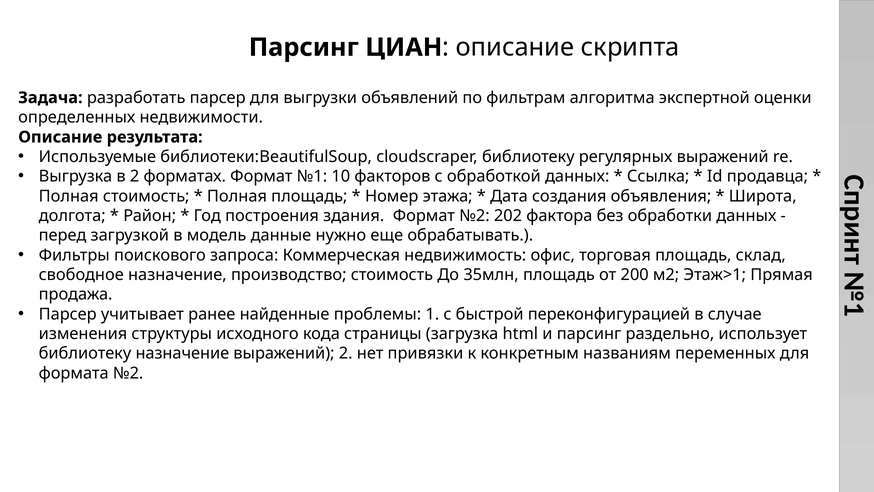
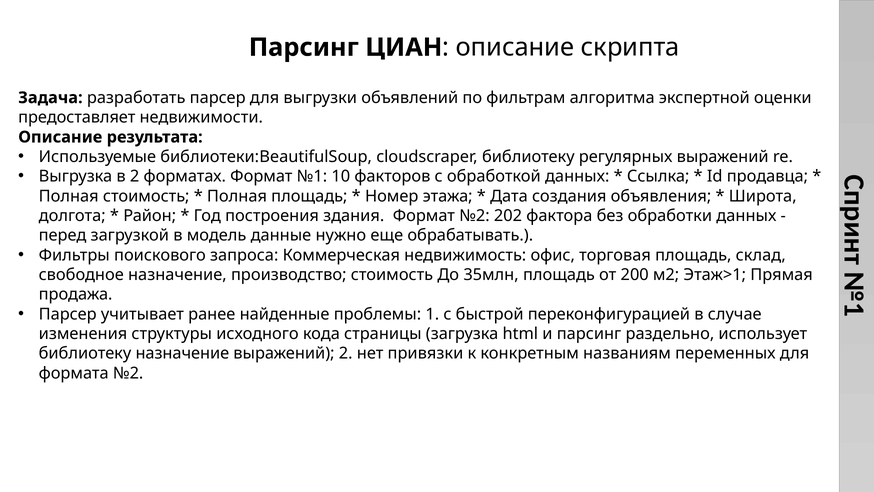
определенных: определенных -> предоставляет (77, 117)
